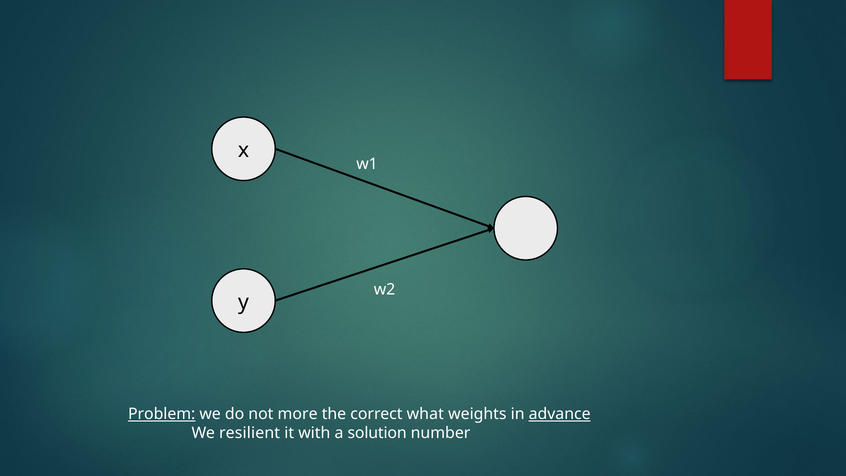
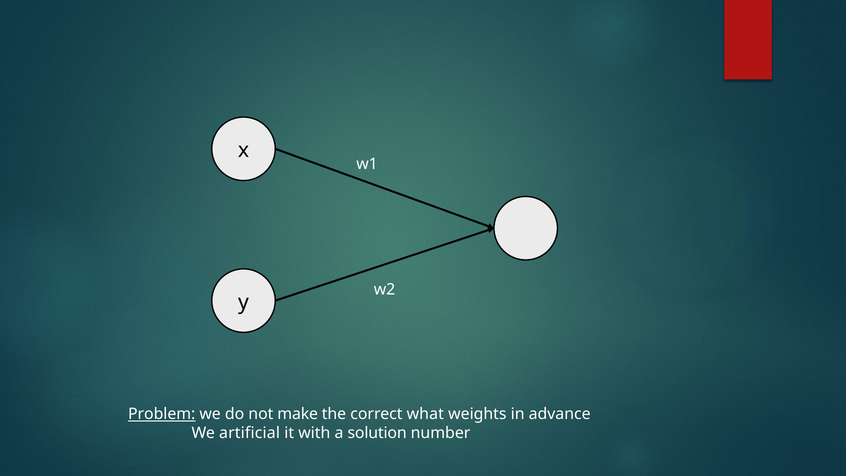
more: more -> make (298, 414)
advance underline: present -> none (560, 414)
resilient: resilient -> artificial (250, 433)
